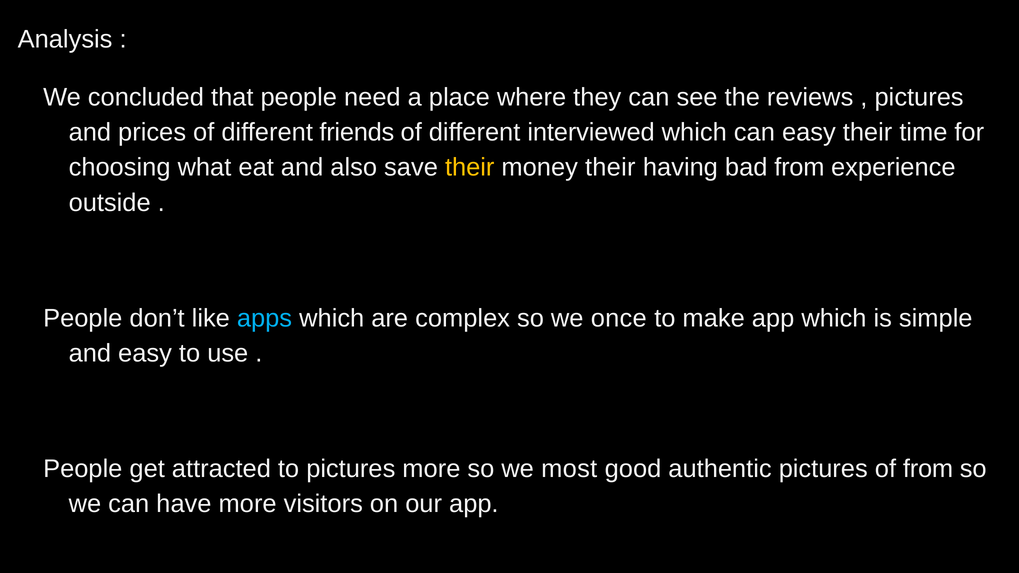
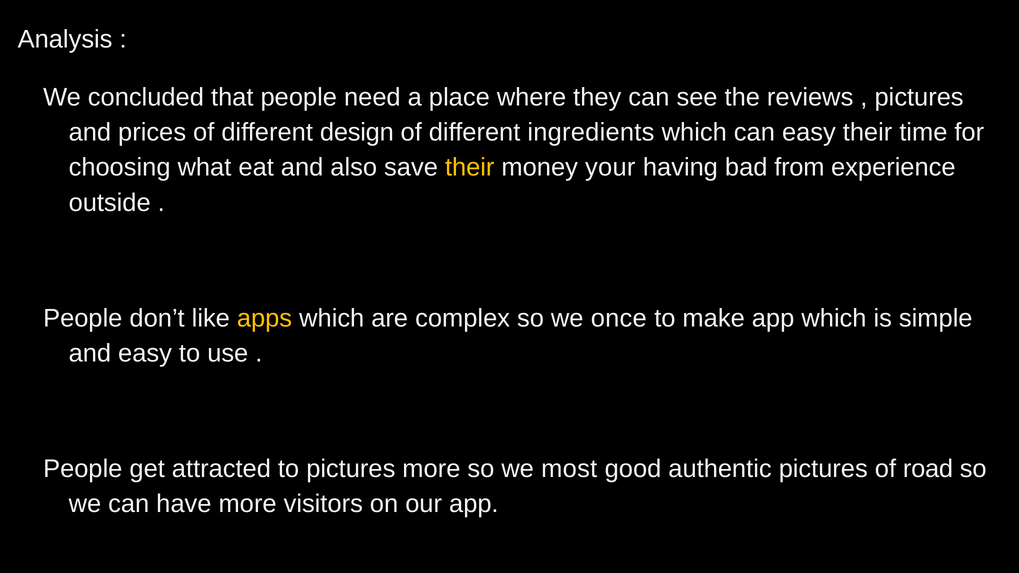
friends: friends -> design (357, 132)
interviewed: interviewed -> ingredients (591, 132)
money their: their -> your (610, 168)
apps colour: light blue -> yellow (265, 318)
of from: from -> road (928, 469)
